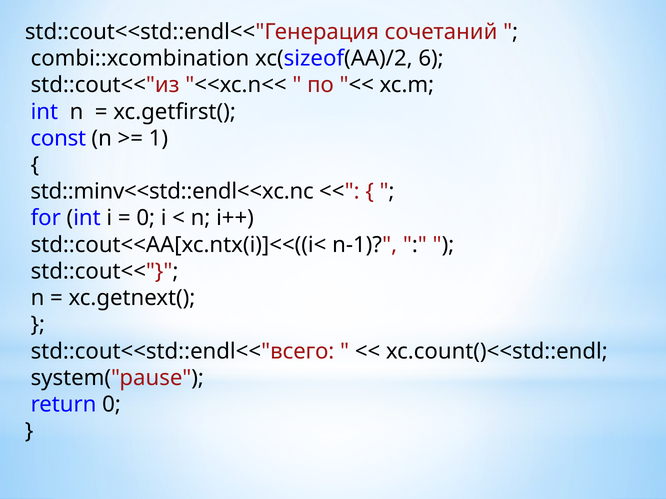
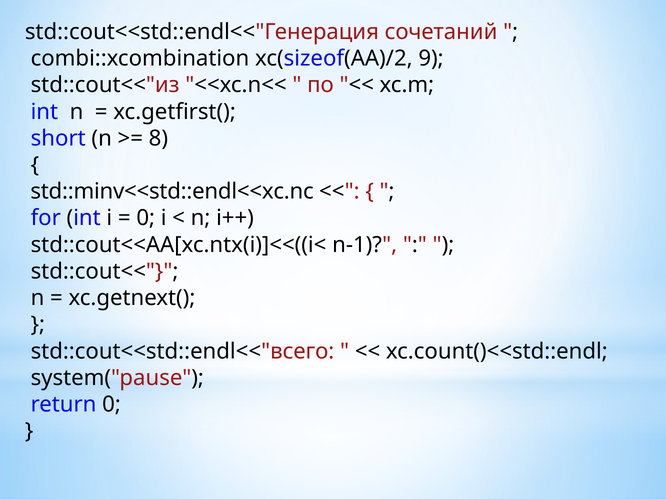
6: 6 -> 9 (431, 59)
const: const -> short (58, 138)
1: 1 -> 8 (158, 138)
